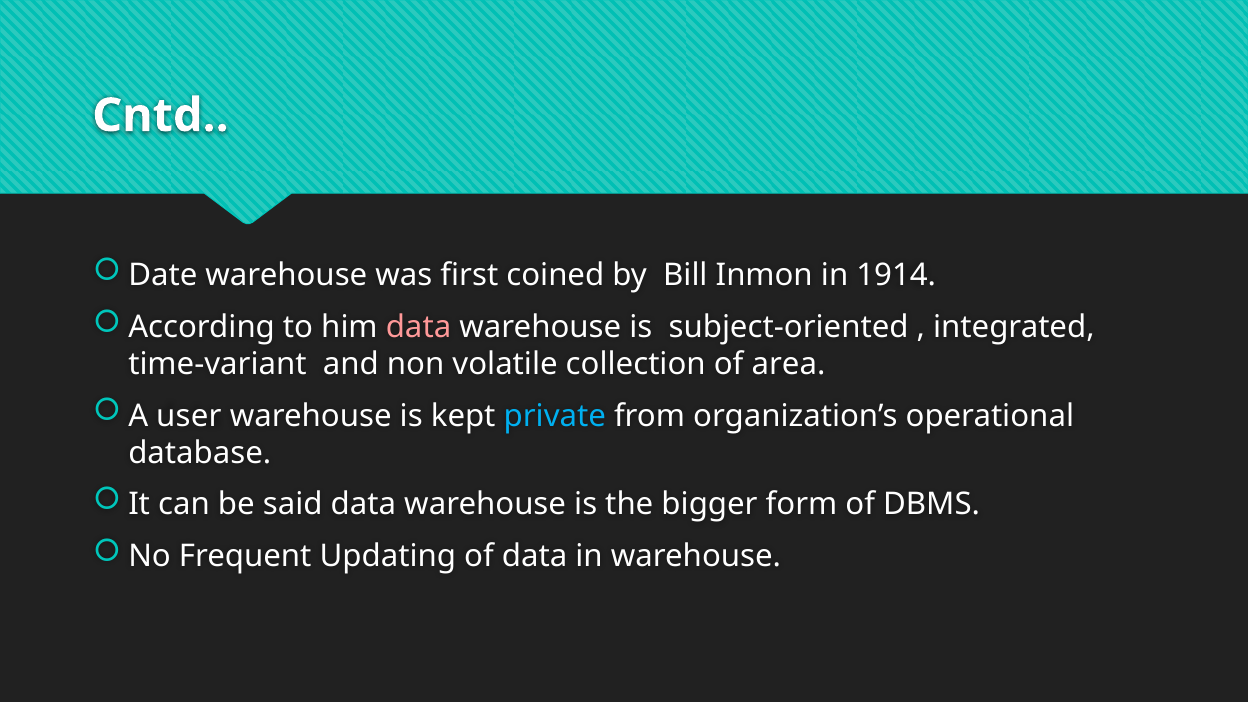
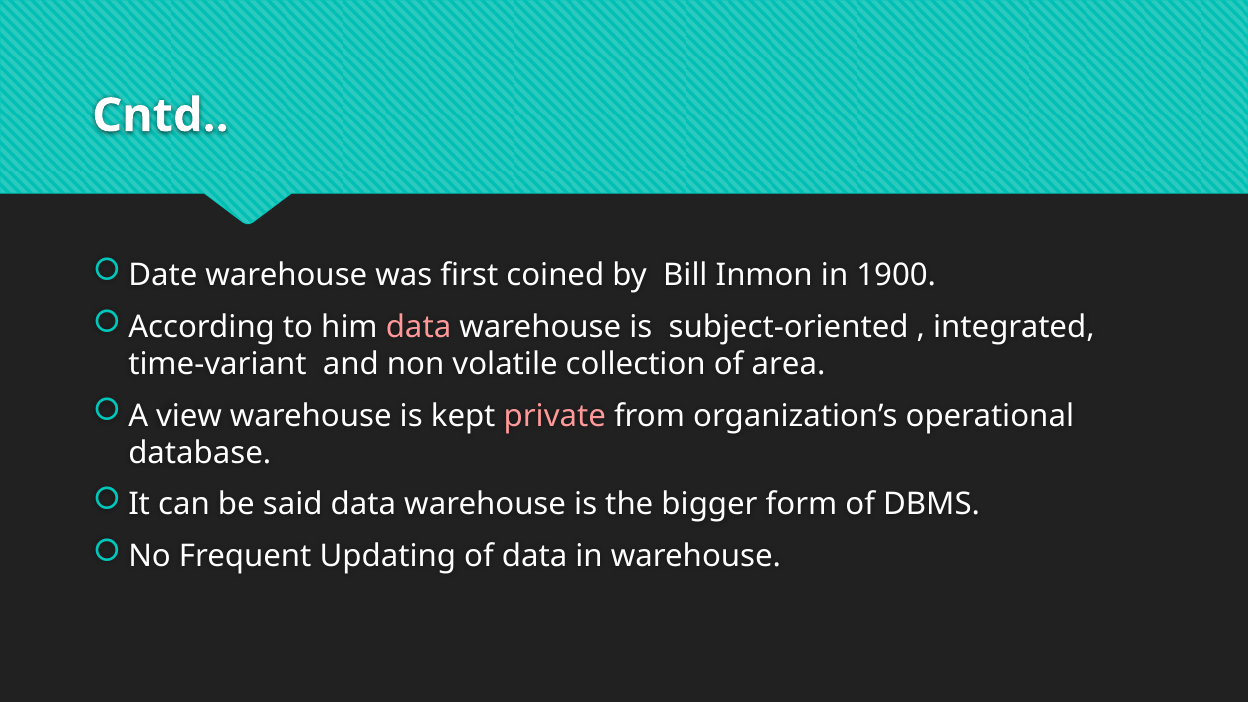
1914: 1914 -> 1900 (896, 275)
user: user -> view (189, 416)
private colour: light blue -> pink (555, 416)
